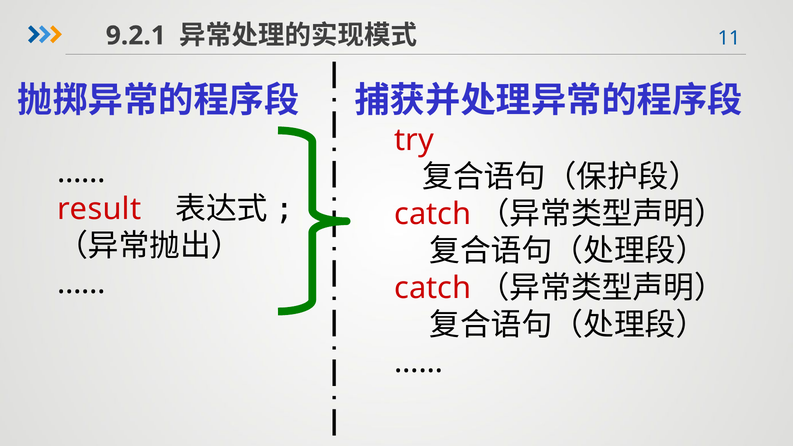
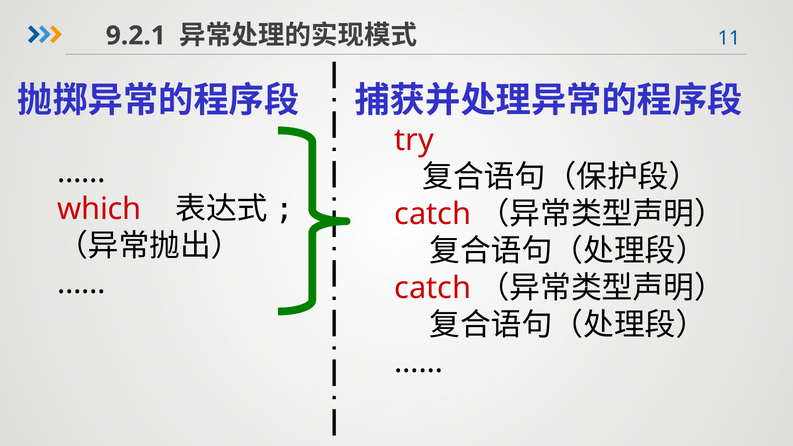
result: result -> which (99, 209)
